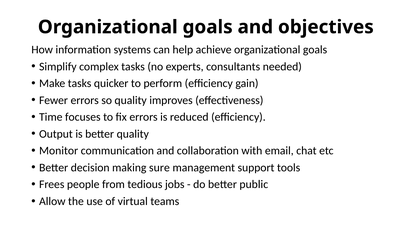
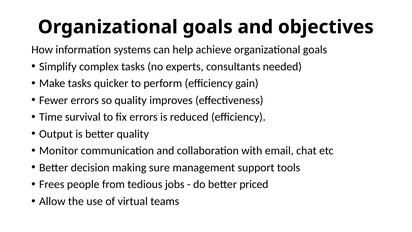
focuses: focuses -> survival (83, 117)
public: public -> priced (254, 184)
